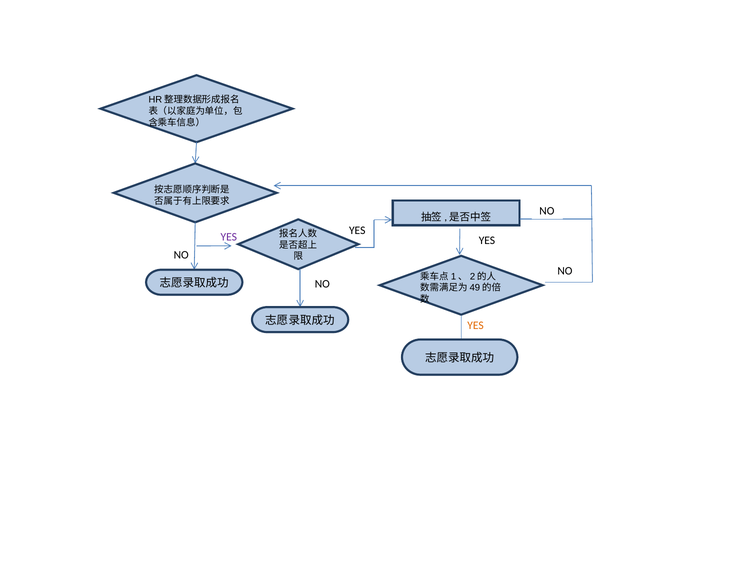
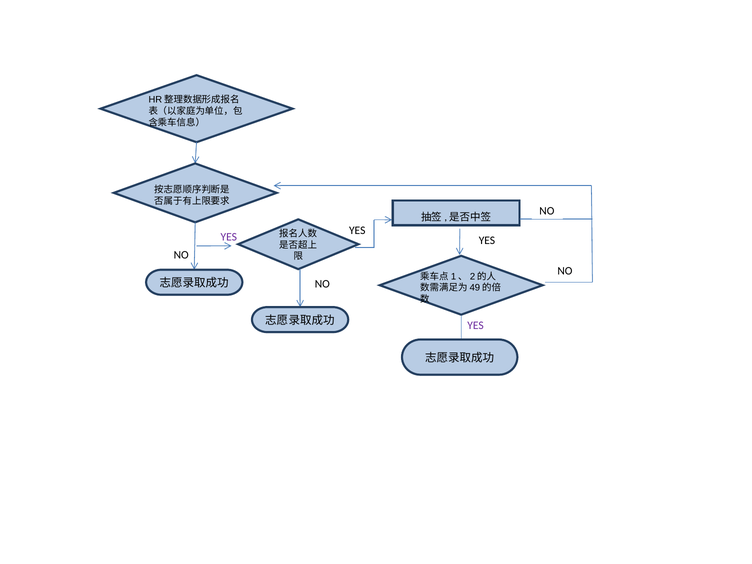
YES colour: orange -> purple (476, 326)
